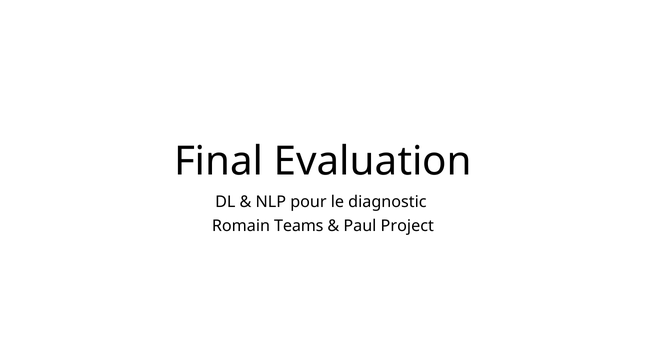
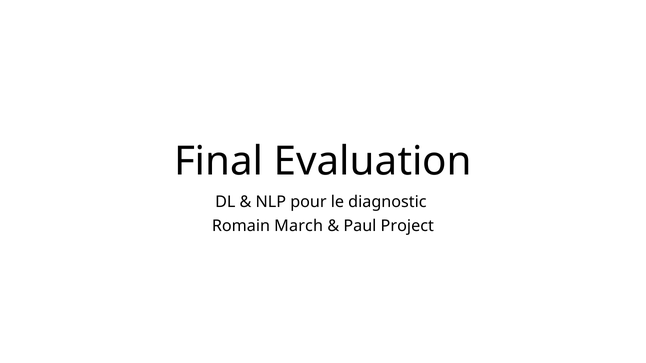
Teams: Teams -> March (299, 226)
